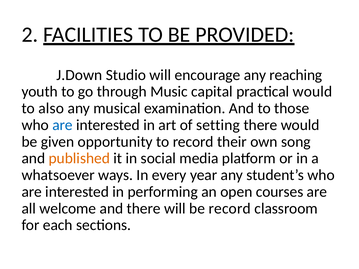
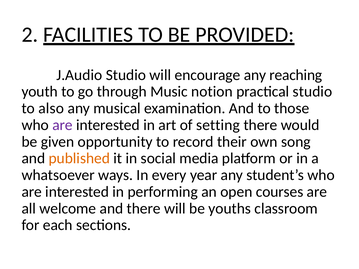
J.Down: J.Down -> J.Audio (79, 75)
capital: capital -> notion (212, 92)
practical would: would -> studio (312, 92)
are colour: blue -> purple (62, 125)
be record: record -> youths (230, 209)
